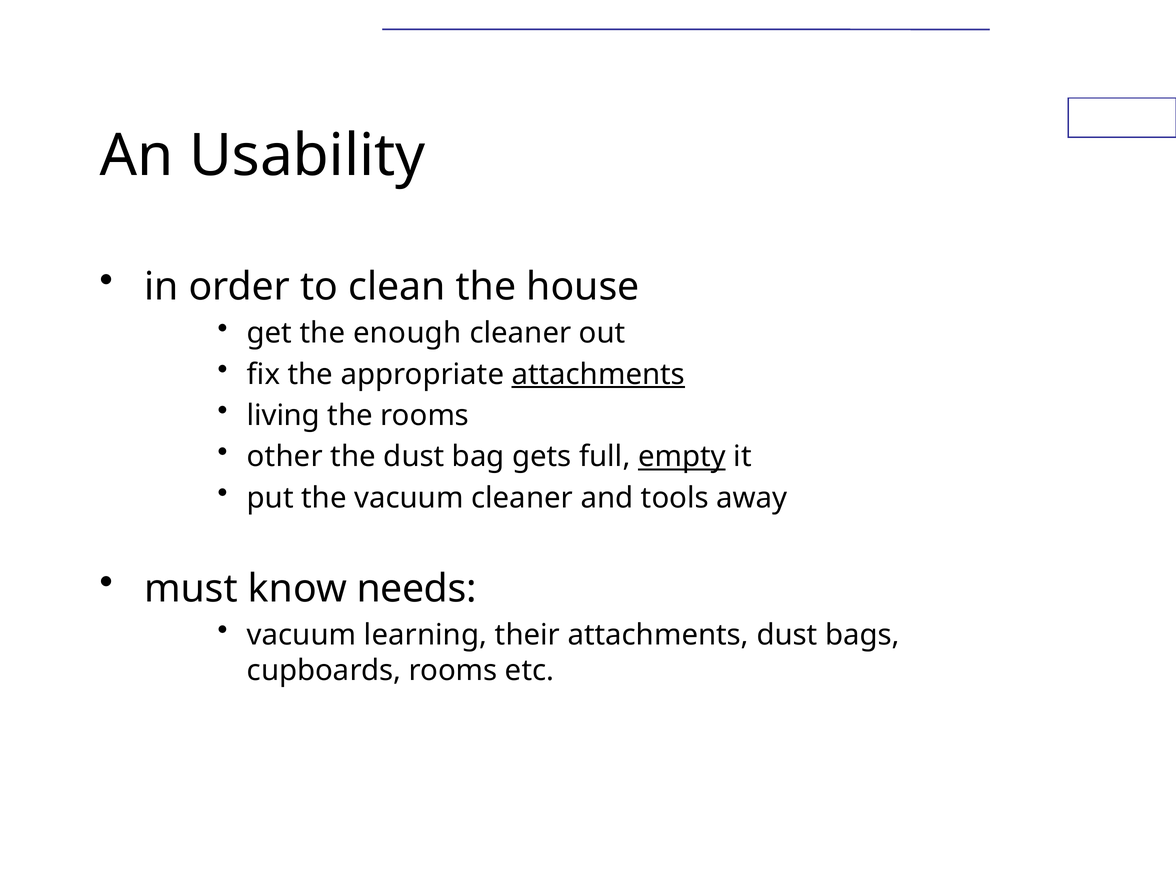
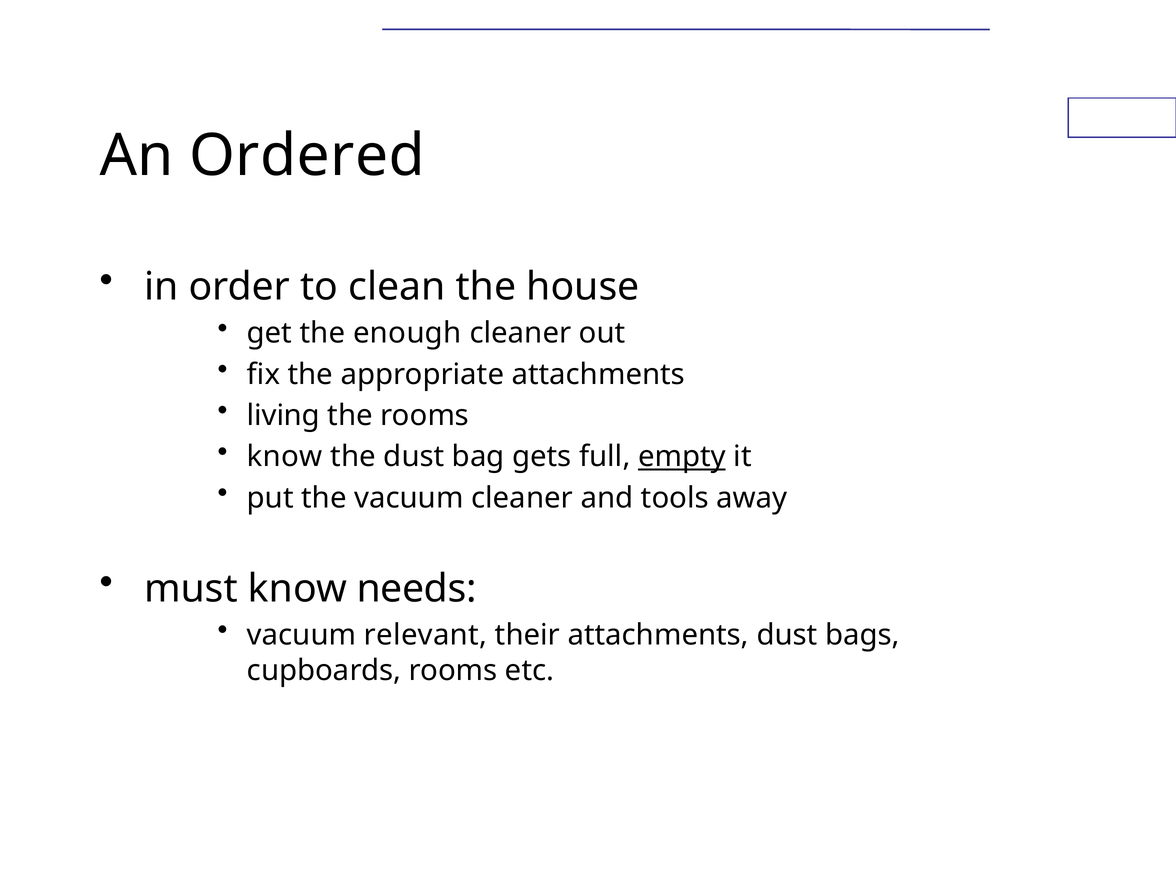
Usability: Usability -> Ordered (307, 156)
attachments underline: present -> none (598, 374)
other: other -> know (285, 457)
learning: learning -> relevant (425, 635)
